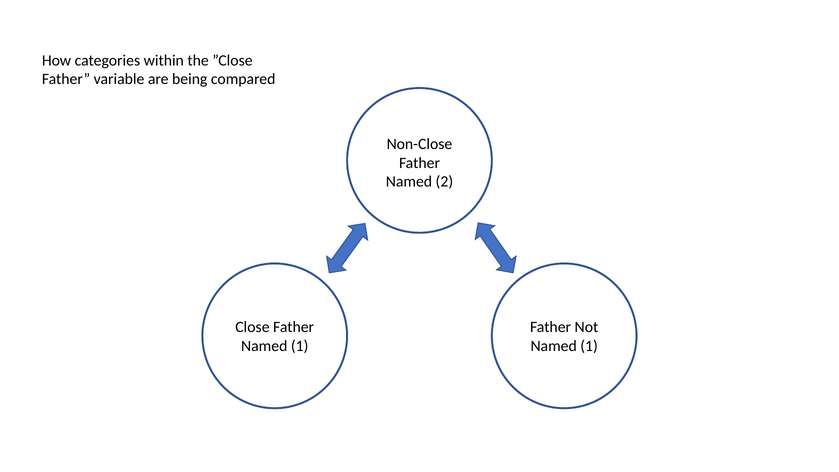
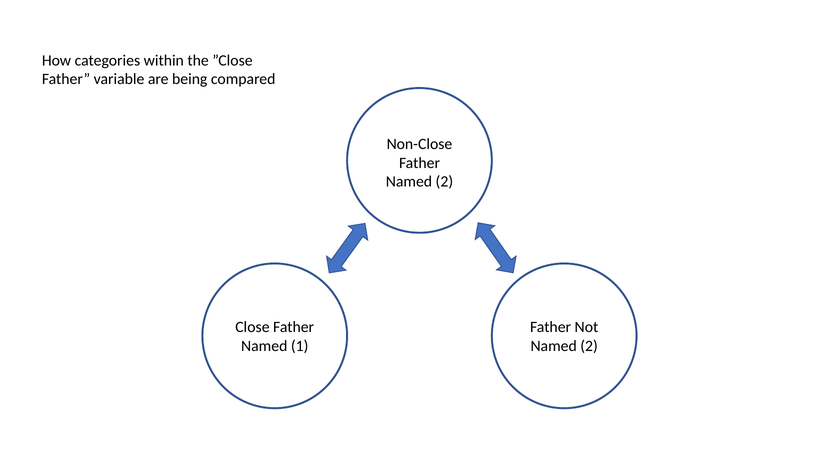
1: 1 -> 2 (589, 346)
